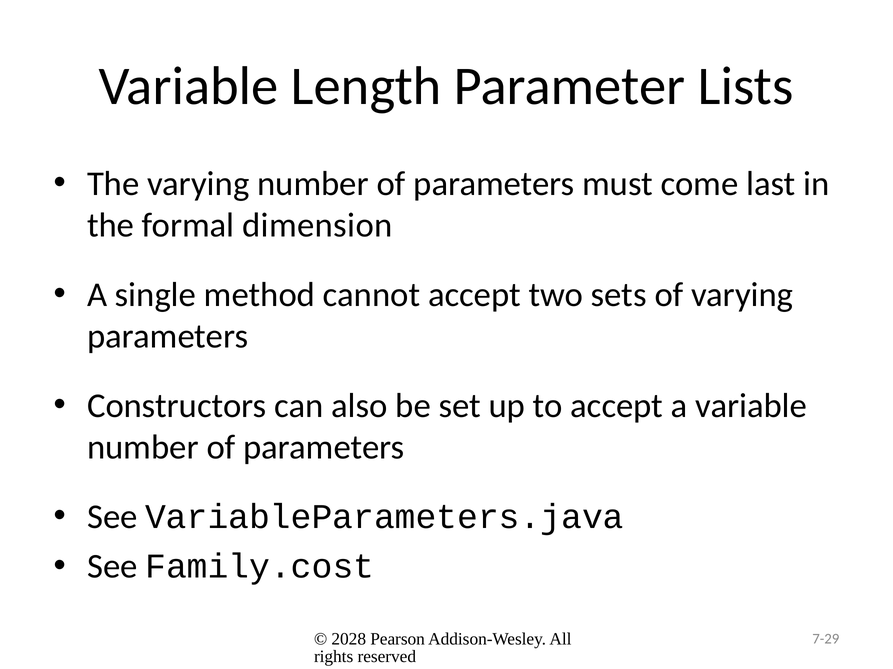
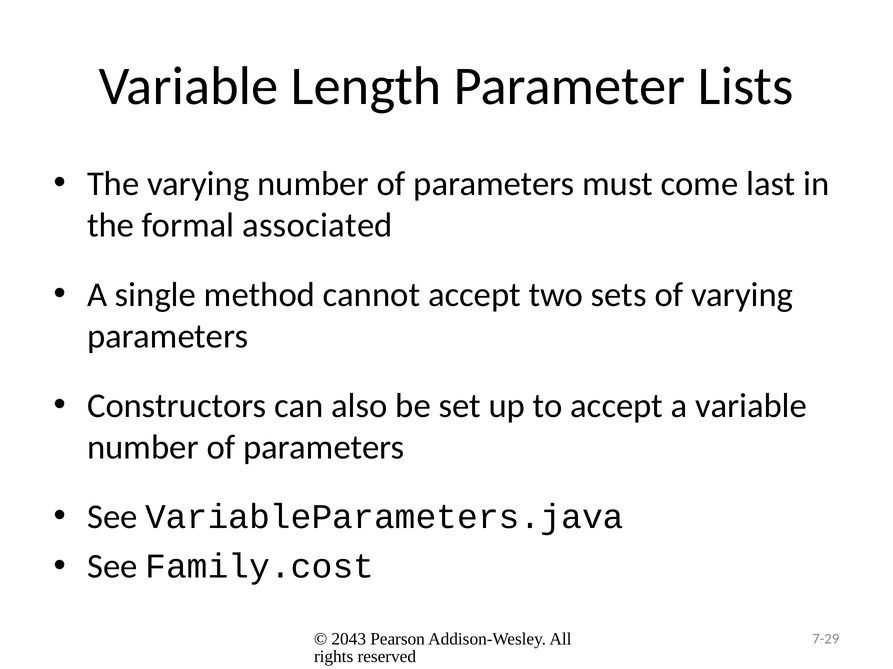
dimension: dimension -> associated (317, 226)
2028: 2028 -> 2043 (349, 640)
